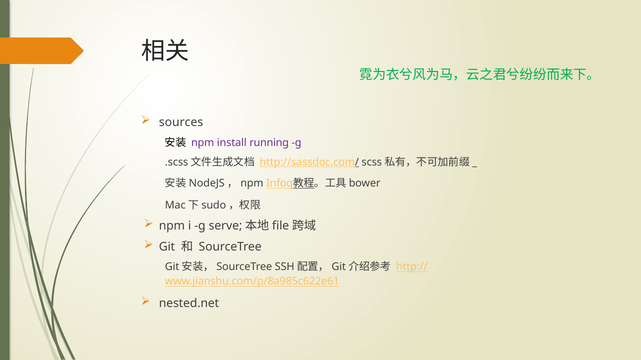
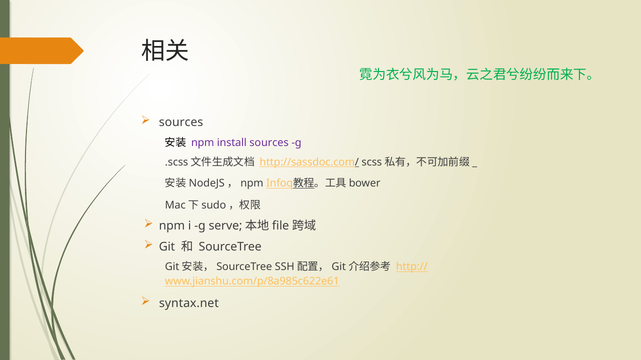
install running: running -> sources (269, 143)
nested.net: nested.net -> syntax.net (189, 304)
